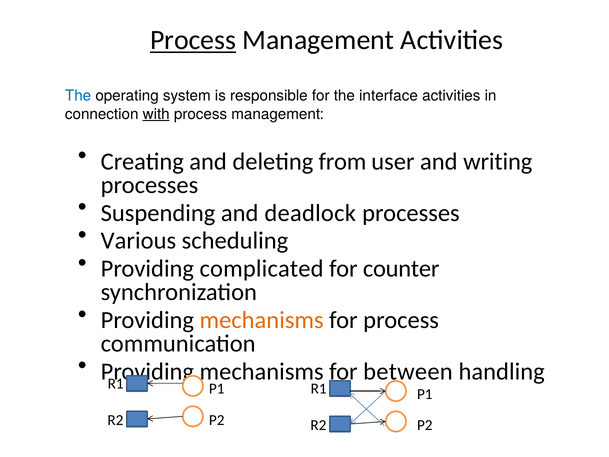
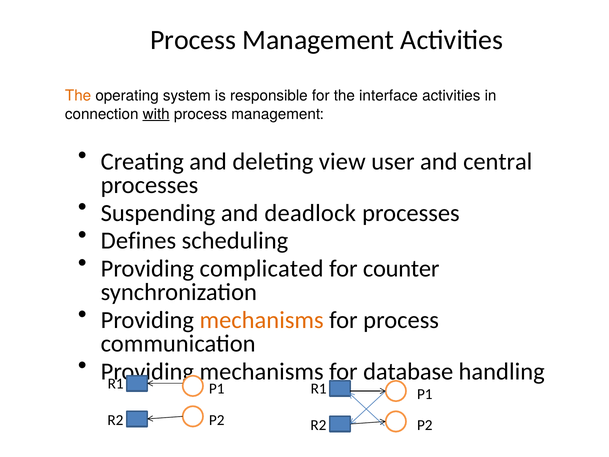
Process underline: present -> none (193, 40)
The colour: blue -> orange (78, 96)
from: from -> view (342, 161)
writing: writing -> central (498, 161)
Various: Various -> Defines (138, 241)
between: between -> database (408, 371)
